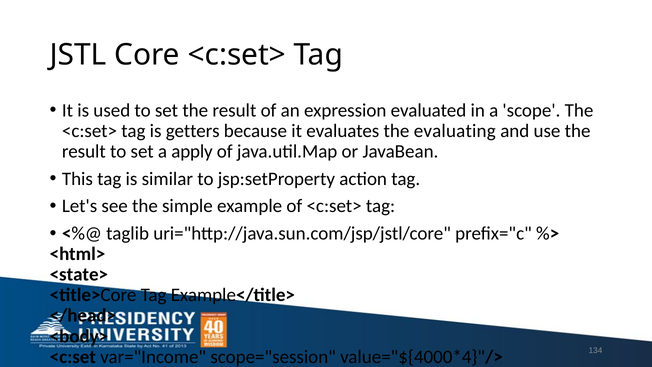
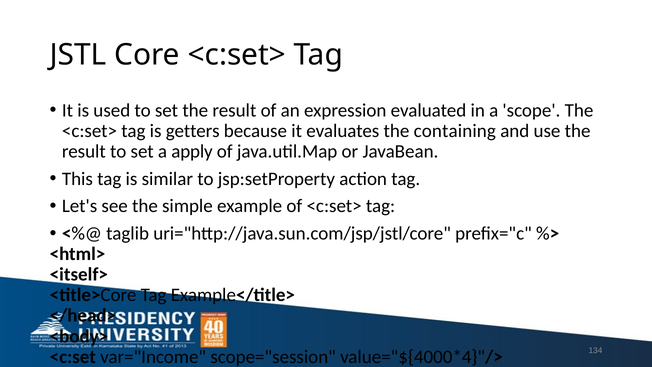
evaluating: evaluating -> containing (455, 131)
<state>: <state> -> <itself> (79, 274)
